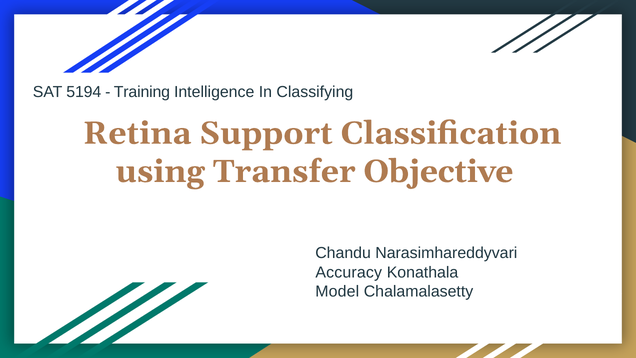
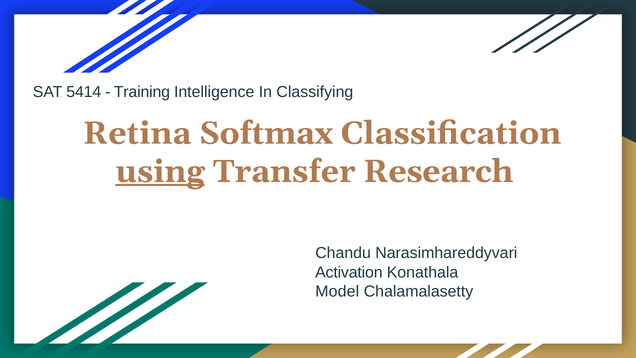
5194: 5194 -> 5414 (84, 92)
Support: Support -> Softmax (266, 133)
using underline: none -> present (160, 171)
Objective: Objective -> Research (438, 171)
Accuracy: Accuracy -> Activation (349, 272)
